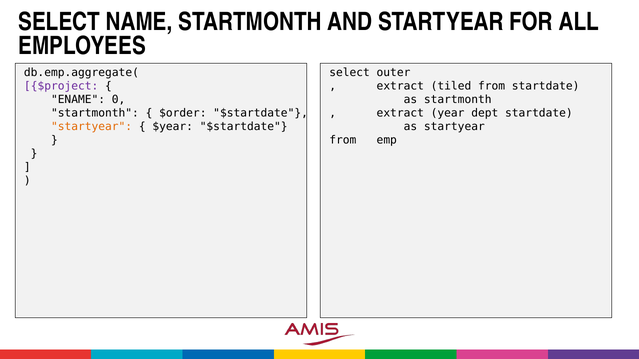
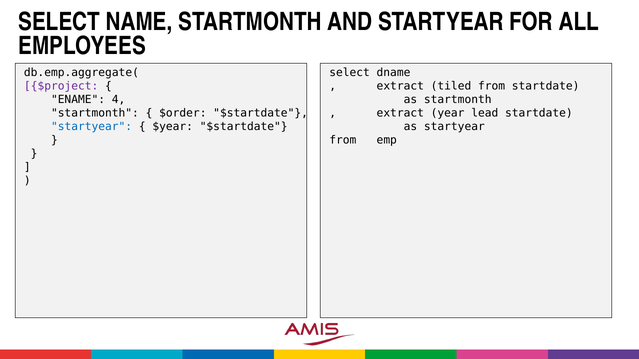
outer: outer -> dname (393, 73)
0: 0 -> 4 (119, 100)
dept: dept -> lead (485, 113)
startyear colour: orange -> blue (92, 127)
